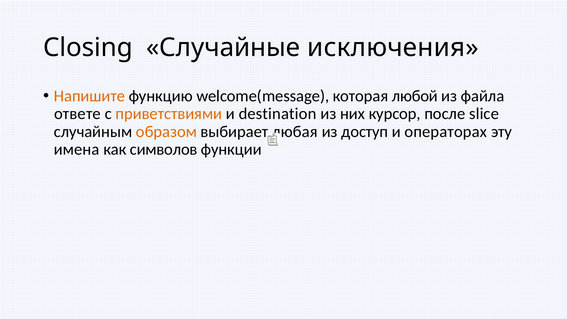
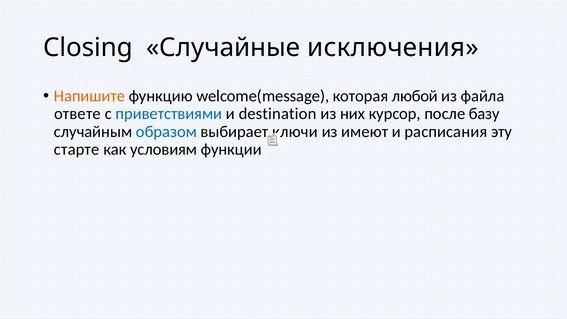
приветствиями colour: orange -> blue (169, 114)
slice: slice -> базу (484, 114)
образом colour: orange -> blue (166, 132)
любая: любая -> ключи (295, 132)
доступ: доступ -> имеют (365, 132)
операторах: операторах -> расписания (446, 132)
имена: имена -> старте (77, 149)
символов: символов -> условиям (164, 149)
